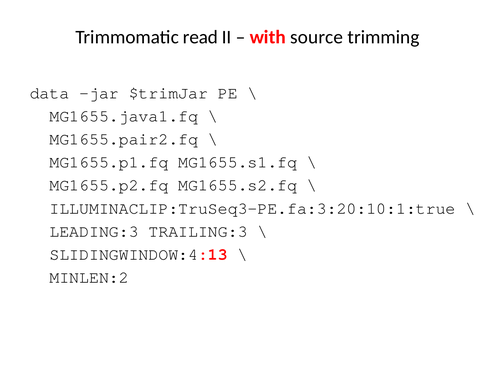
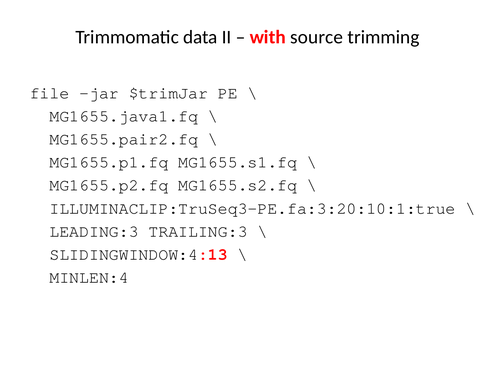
read: read -> data (200, 37)
data: data -> file (50, 93)
MINLEN:2: MINLEN:2 -> MINLEN:4 (89, 278)
